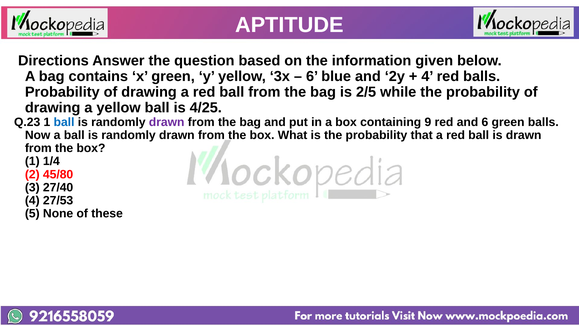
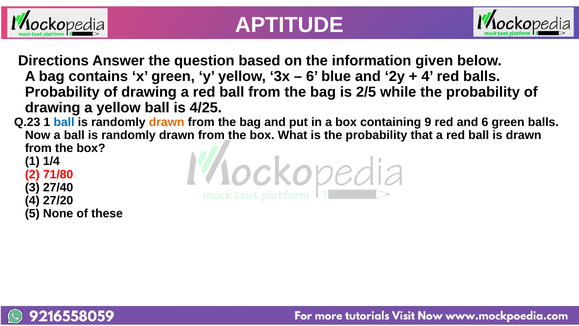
drawn colour: purple -> orange (167, 122)
45/80: 45/80 -> 71/80 (58, 174)
27/53: 27/53 -> 27/20 (58, 200)
